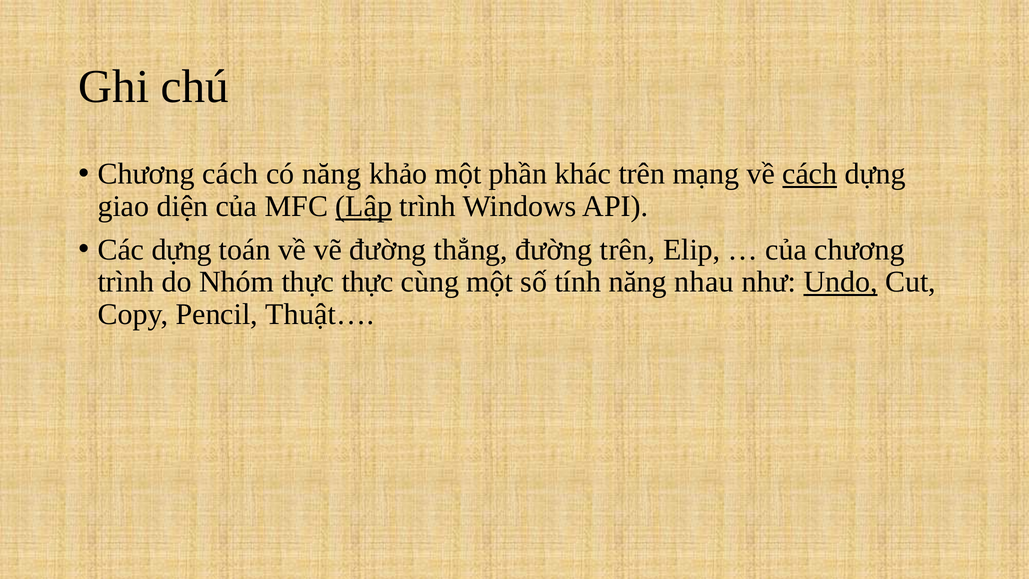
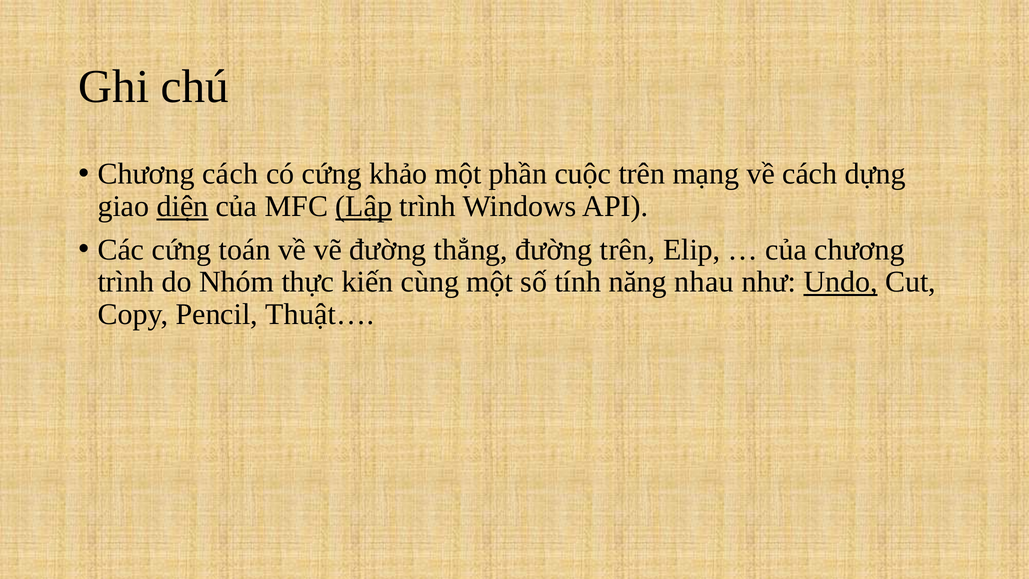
có năng: năng -> cứng (332, 174)
khác: khác -> cuộc (583, 174)
cách underline: present -> none (810, 174)
diện underline: none -> present (183, 206)
Các dựng: dựng -> cứng (182, 250)
thực thực: thực -> kiến (368, 282)
